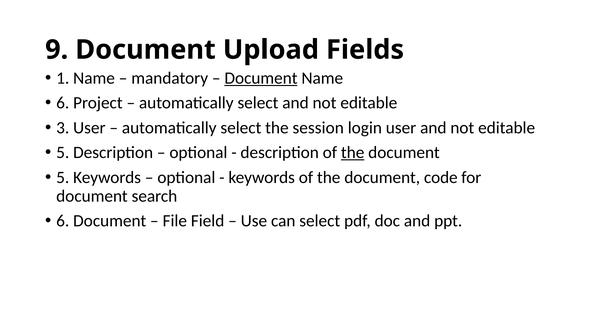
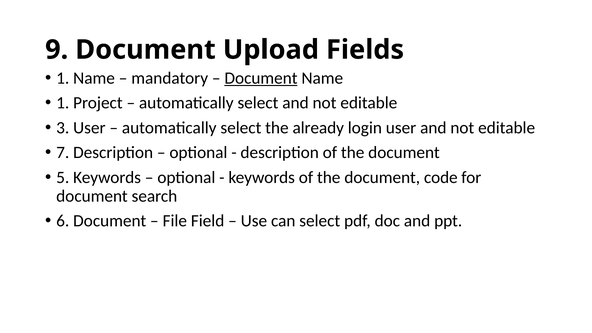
6: 6 -> 1 (63, 103)
session: session -> already (318, 128)
5: 5 -> 7 (63, 153)
the underline: present -> none (353, 153)
